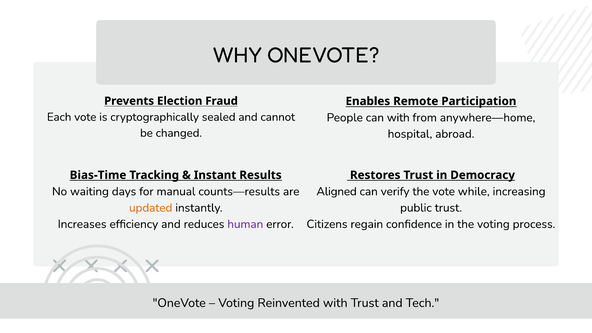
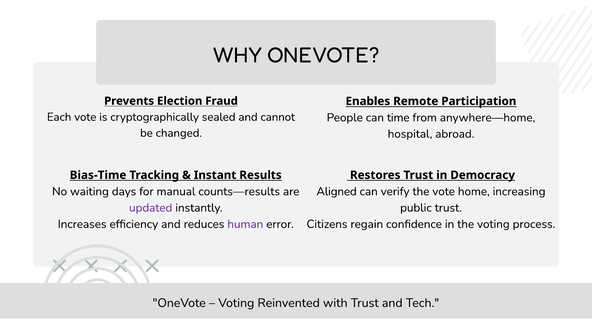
can with: with -> time (398, 118)
while: while -> home (474, 191)
updated colour: orange -> purple (151, 208)
